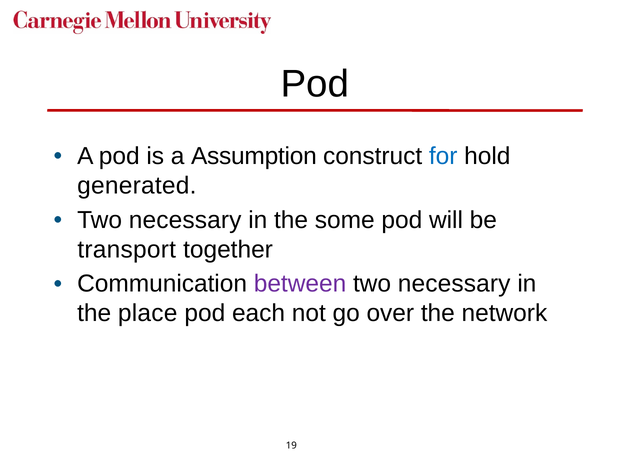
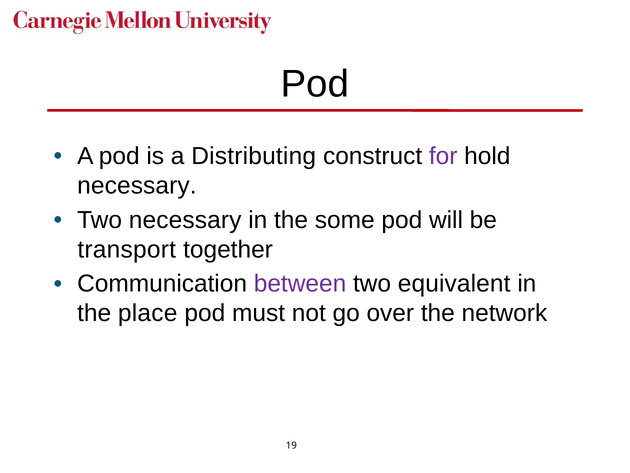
Assumption: Assumption -> Distributing (254, 156)
for colour: blue -> purple (443, 156)
generated: generated -> necessary (137, 185)
necessary: necessary -> equivalent (454, 284)
each: each -> must (259, 313)
